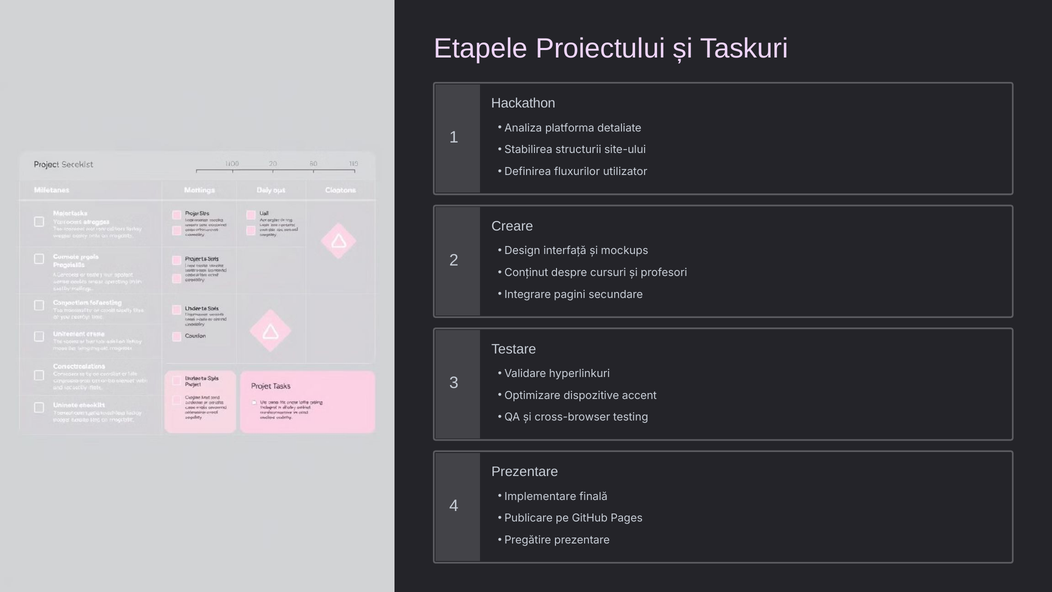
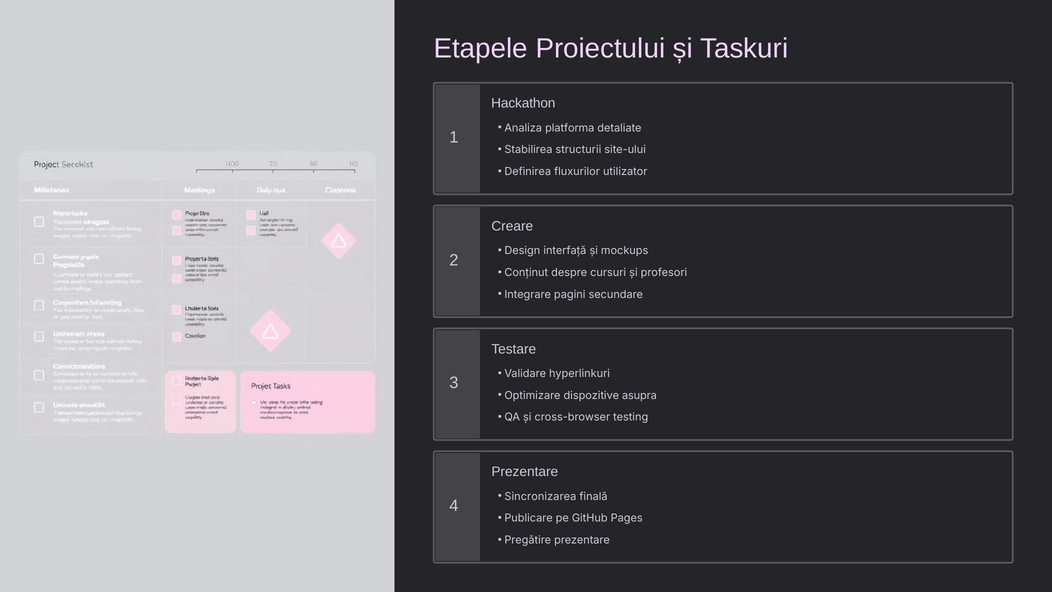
accent: accent -> asupra (639, 395)
Implementare: Implementare -> Sincronizarea (540, 496)
